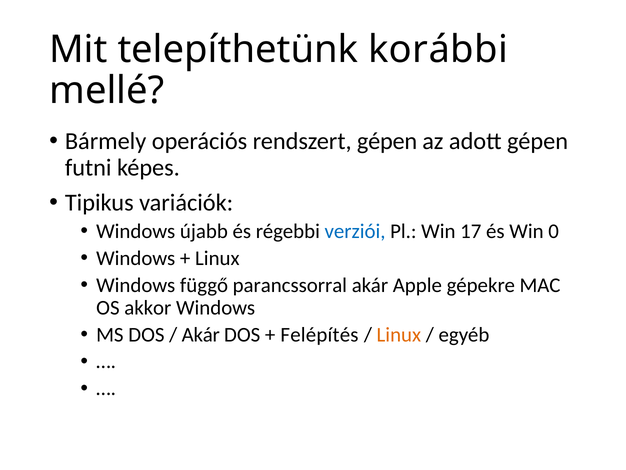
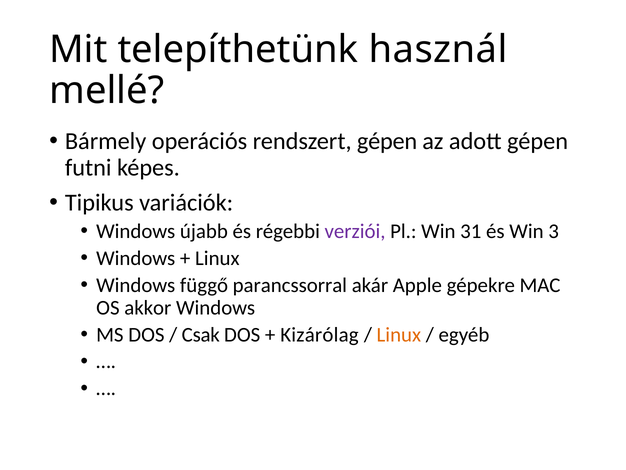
korábbi: korábbi -> használ (438, 49)
verziói colour: blue -> purple (355, 231)
17: 17 -> 31 (471, 231)
0: 0 -> 3 (554, 231)
Akár: Akár -> Csak (201, 334)
Felépítés: Felépítés -> Kizárólag (319, 334)
